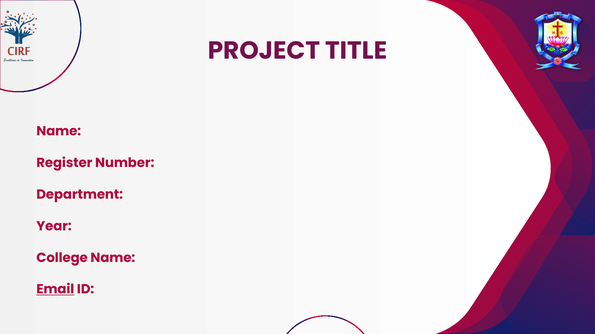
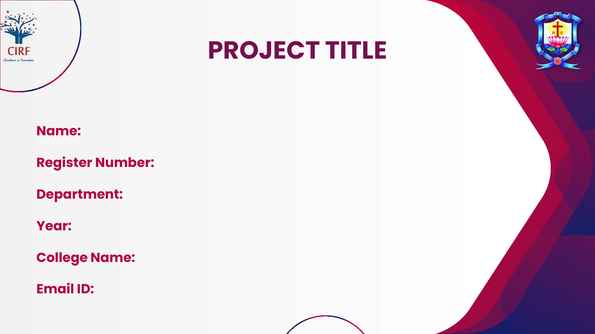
Email underline: present -> none (55, 290)
